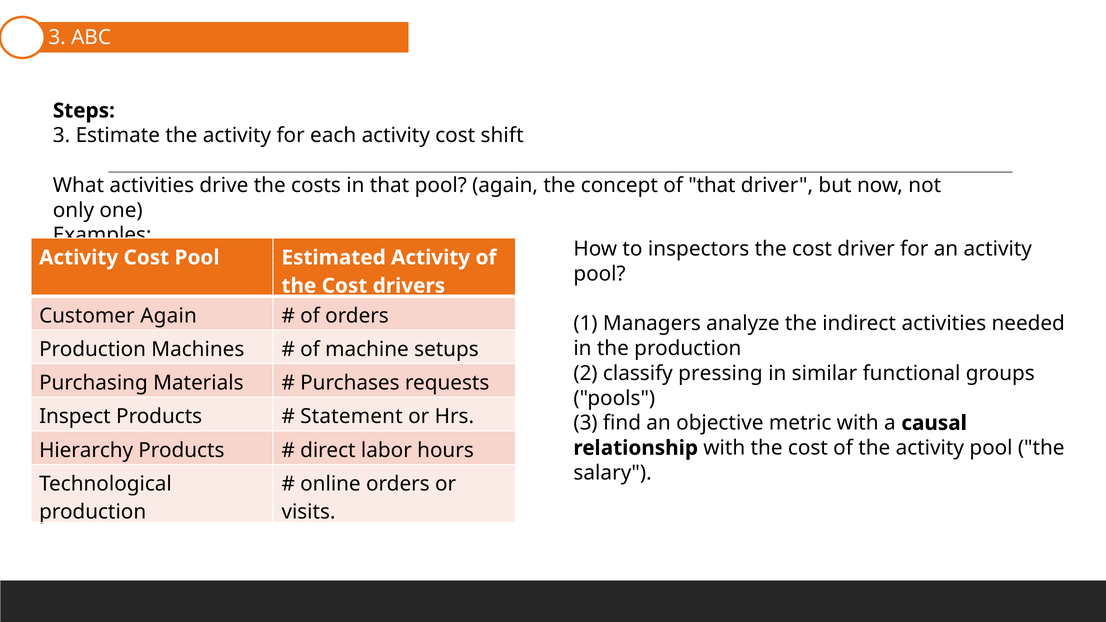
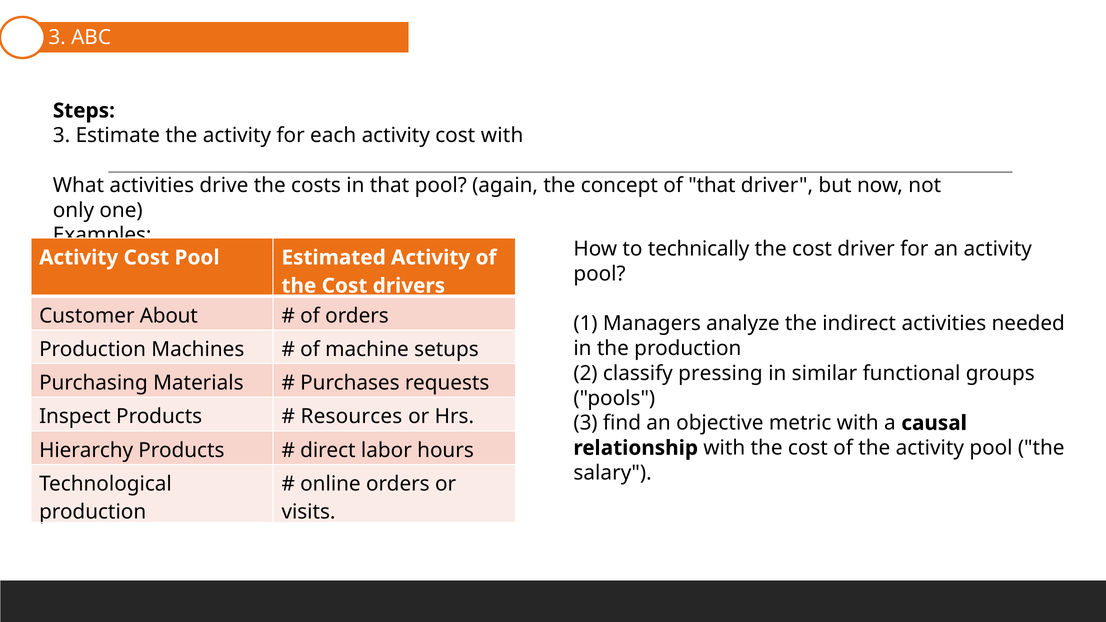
cost shift: shift -> with (502, 136)
inspectors: inspectors -> technically (699, 249)
Customer Again: Again -> About (169, 316)
Statement: Statement -> Resources (351, 417)
